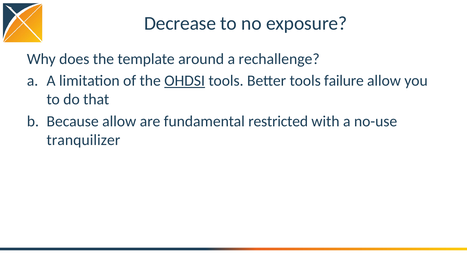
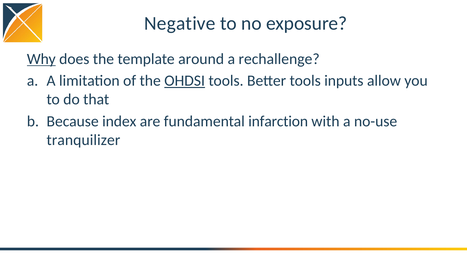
Decrease: Decrease -> Negative (180, 23)
Why underline: none -> present (41, 59)
failure: failure -> inputs (344, 81)
Because allow: allow -> index (119, 121)
restricted: restricted -> infarction (278, 121)
